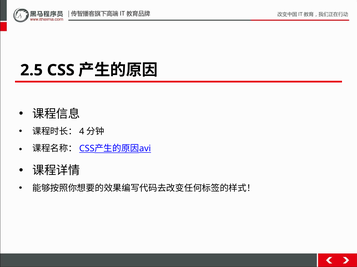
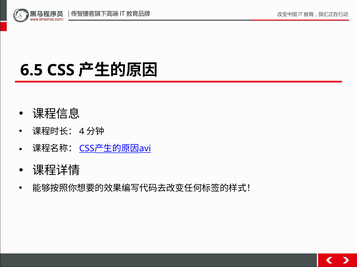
2.5: 2.5 -> 6.5 (31, 70)
